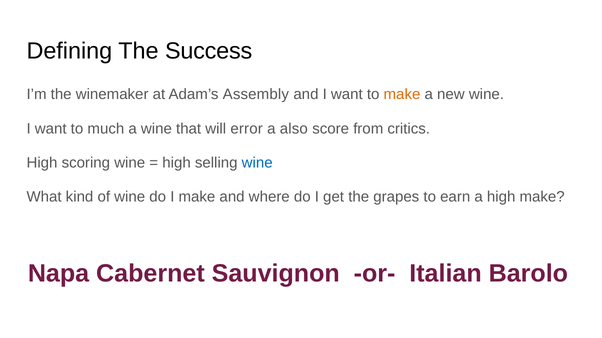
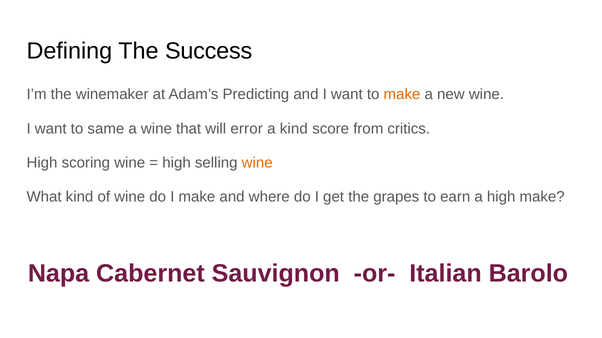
Assembly: Assembly -> Predicting (256, 95)
much: much -> same (106, 129)
a also: also -> kind (294, 129)
wine colour: blue -> orange (257, 163)
